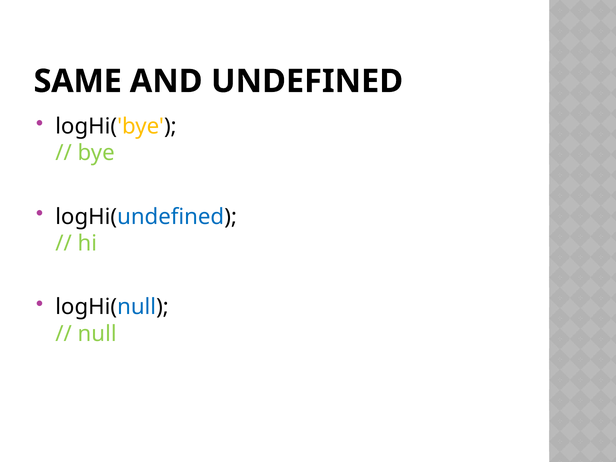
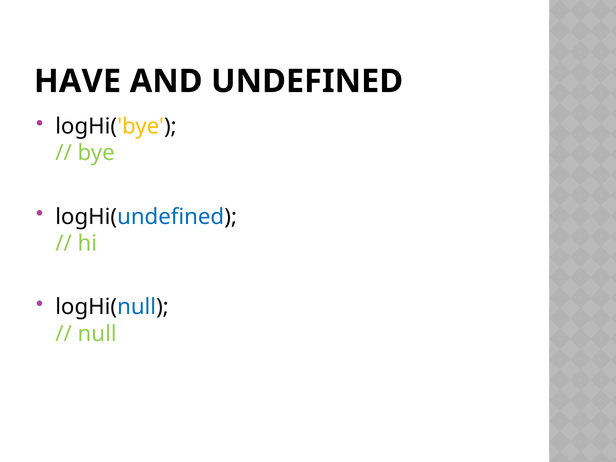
SAME: SAME -> HAVE (77, 81)
